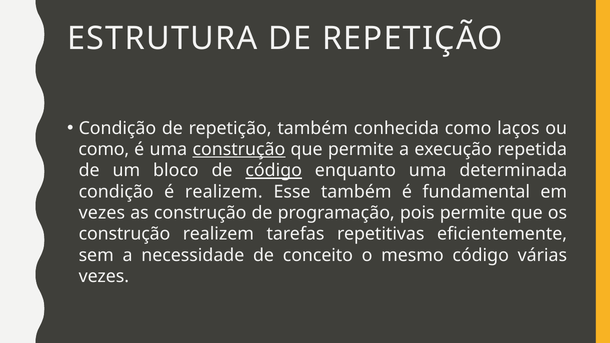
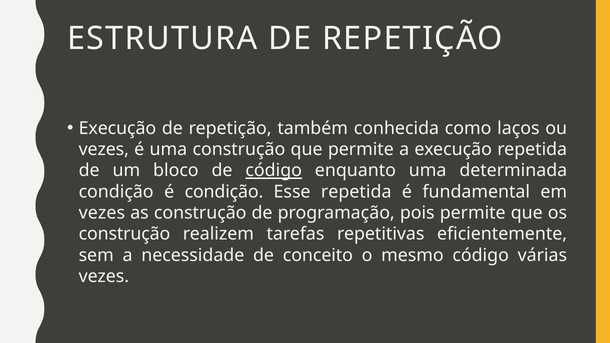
Condição: Condição -> Execução (117, 128)
como: como -> vezes (104, 150)
construção underline: present -> none (239, 150)
é realizem: realizem -> condição (224, 192)
Esse também: também -> repetida (356, 192)
